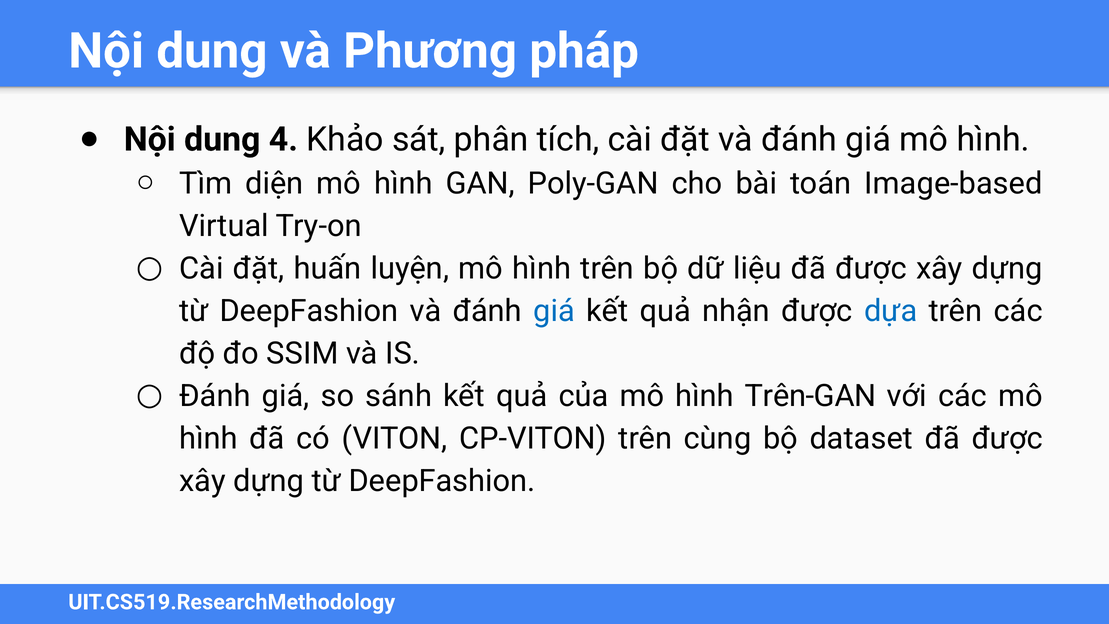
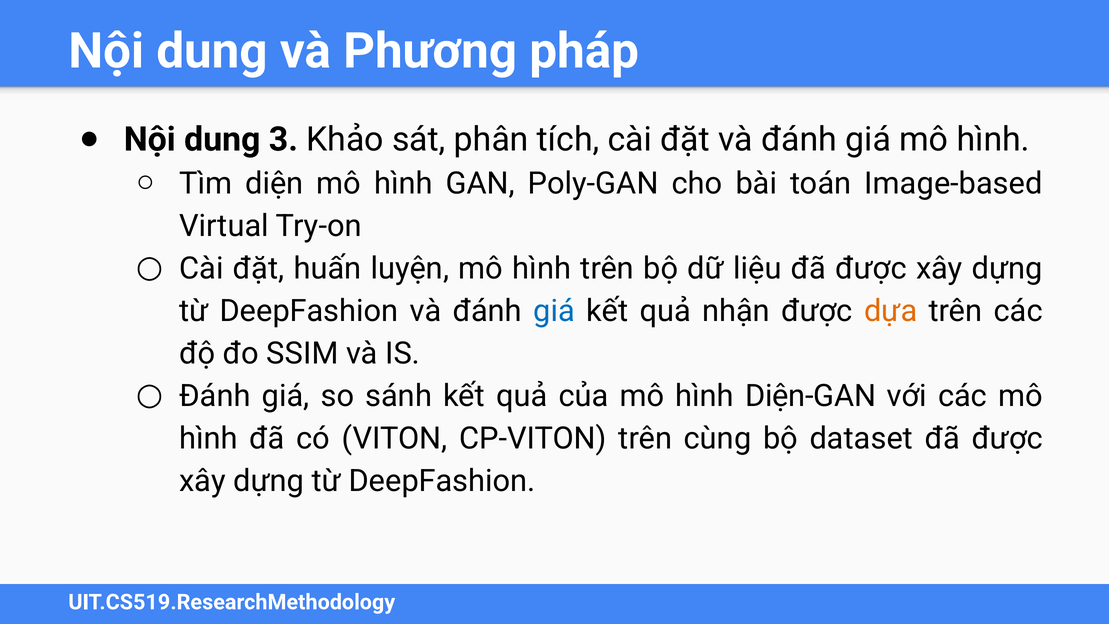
4: 4 -> 3 (283, 139)
dựa colour: blue -> orange (891, 311)
Trên-GAN: Trên-GAN -> Diện-GAN (811, 396)
